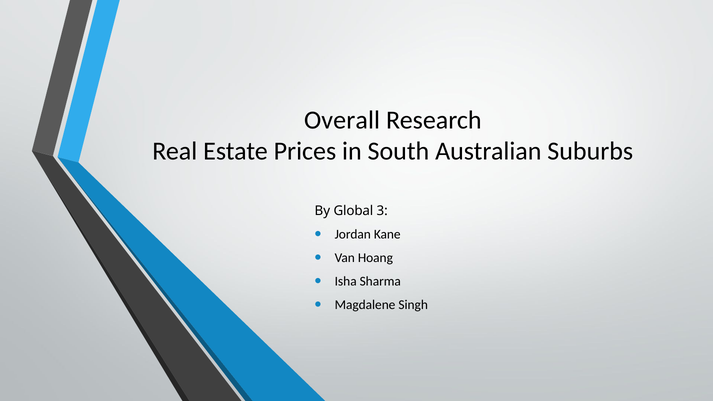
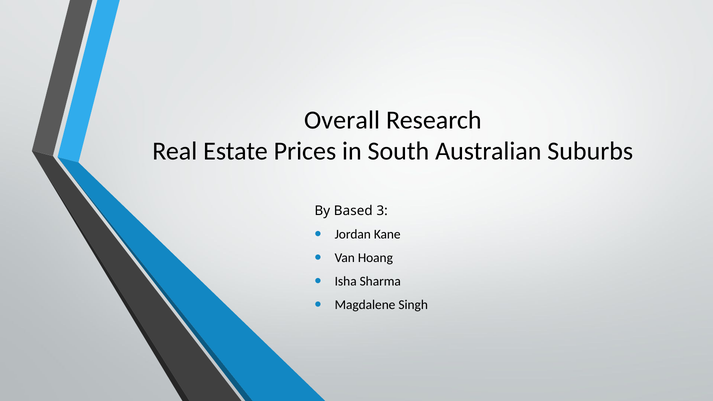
Global: Global -> Based (353, 211)
